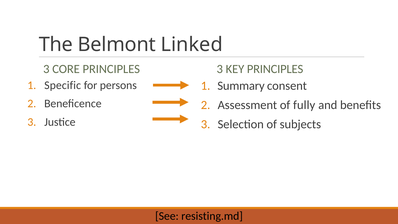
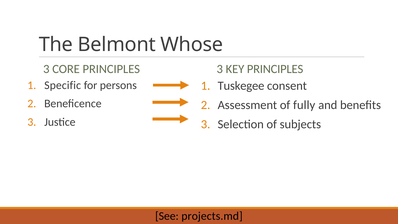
Linked: Linked -> Whose (192, 45)
Summary: Summary -> Tuskegee (241, 86)
resisting.md: resisting.md -> projects.md (212, 216)
